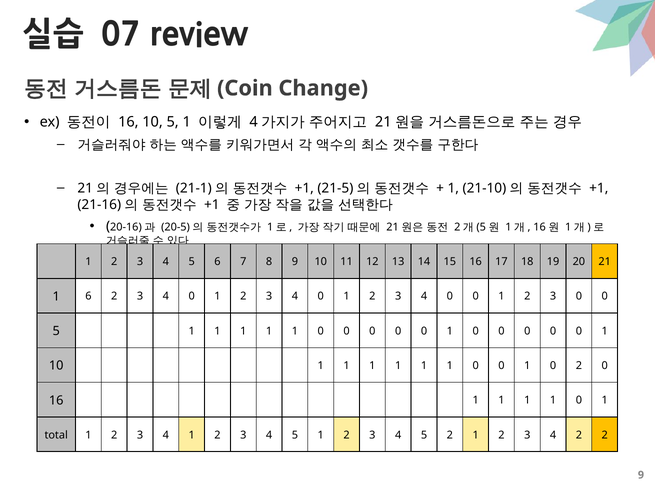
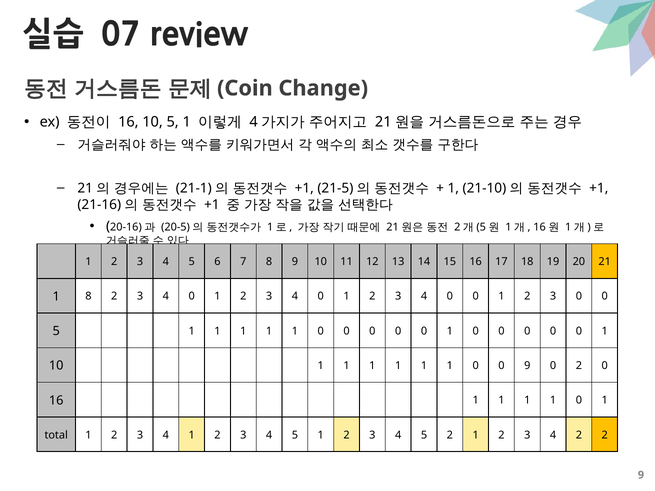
1 6: 6 -> 8 (88, 297)
1 0 0 1: 1 -> 9 (527, 366)
